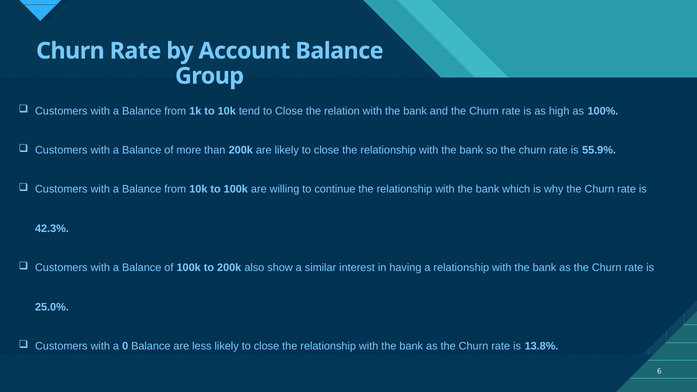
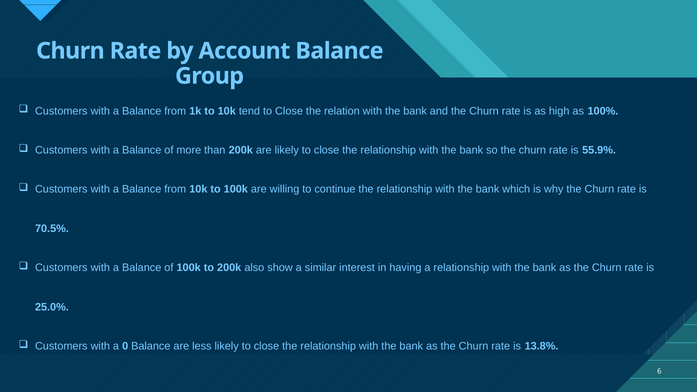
42.3%: 42.3% -> 70.5% (52, 229)
